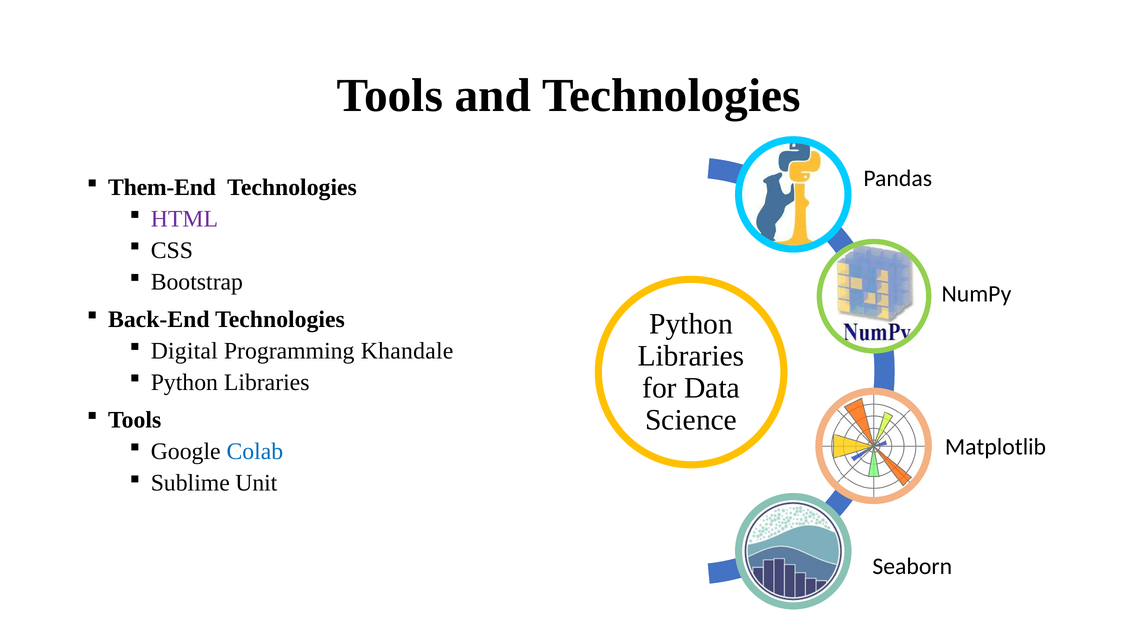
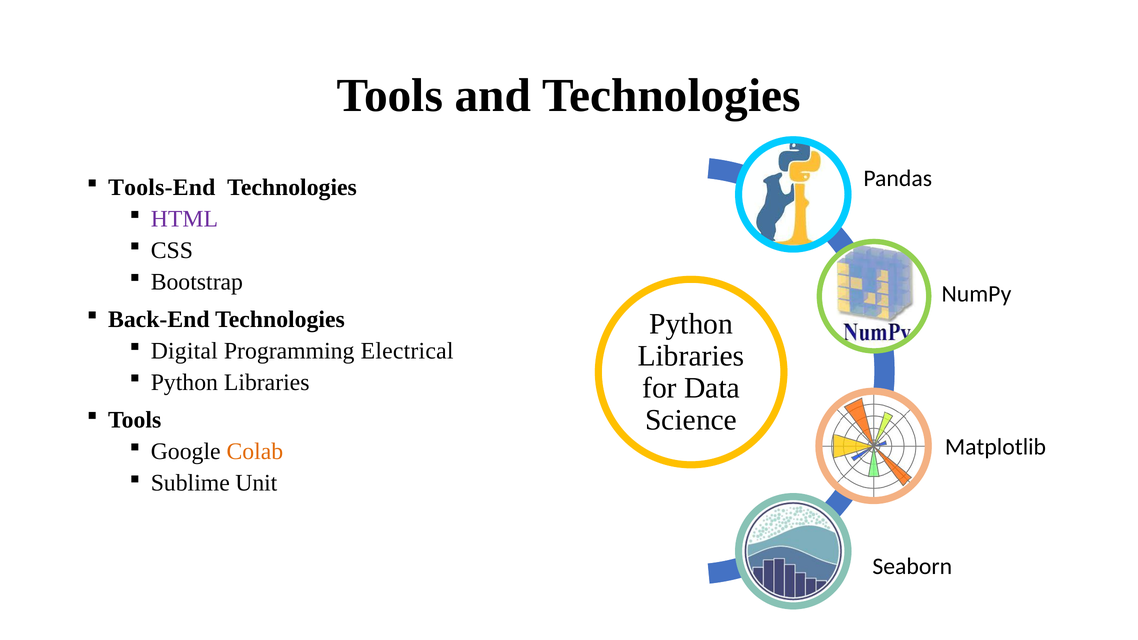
Them-End: Them-End -> Tools-End (162, 187)
Khandale: Khandale -> Electrical (407, 351)
Colab colour: blue -> orange (255, 452)
